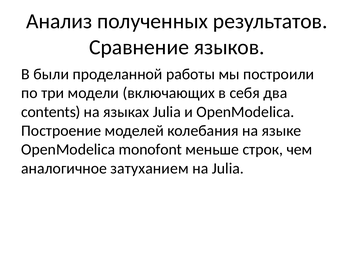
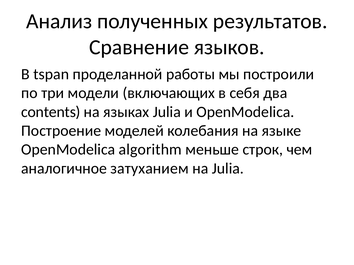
были: были -> tspan (51, 74)
monofont: monofont -> algorithm (150, 150)
